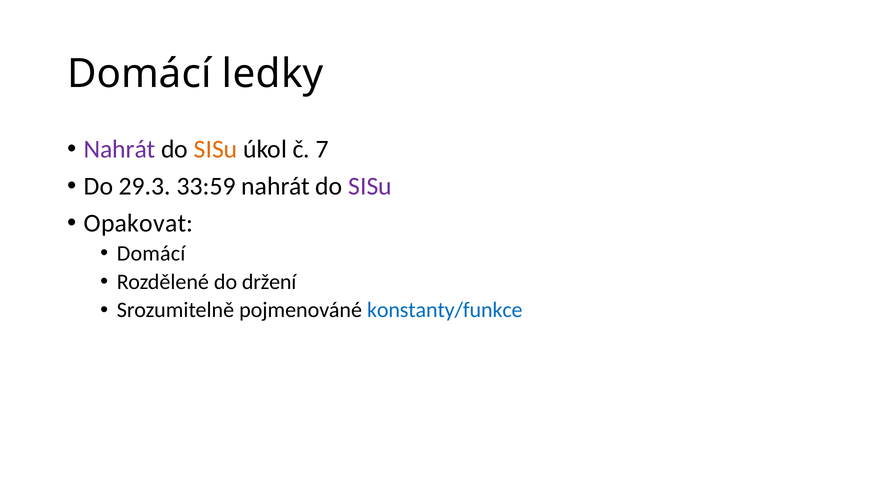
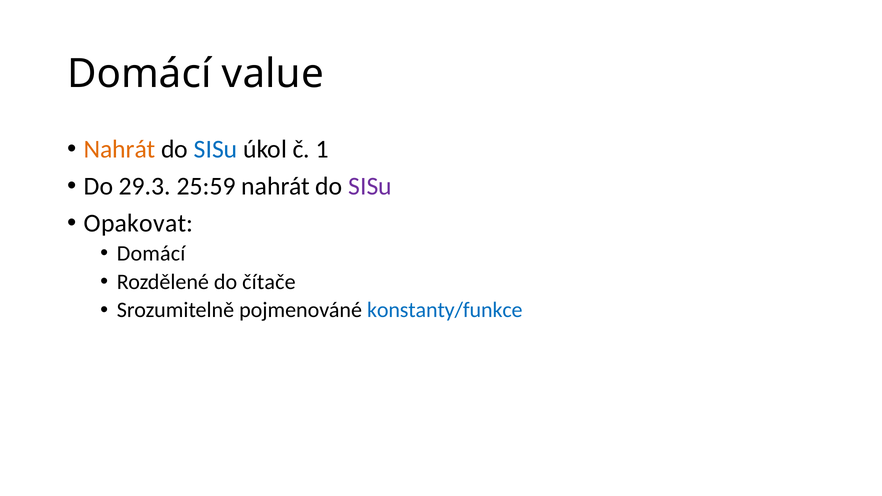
ledky: ledky -> value (273, 74)
Nahrát colour: purple -> orange (120, 149)
SISu colour: orange -> blue (216, 149)
7: 7 -> 1 (322, 149)
33:59: 33:59 -> 25:59 (206, 186)
držení: držení -> čítače (269, 282)
